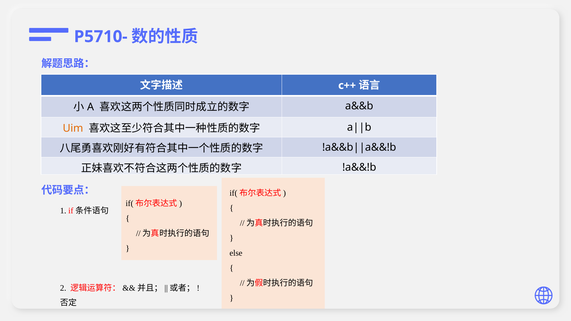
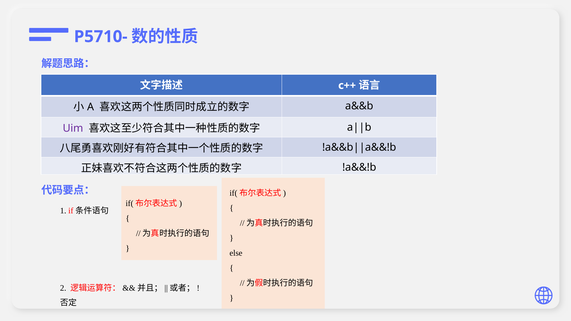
Uim colour: orange -> purple (73, 128)
